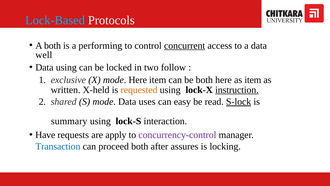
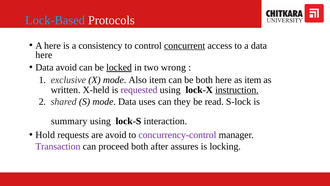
A both: both -> here (52, 45)
performing: performing -> consistency (100, 45)
well: well -> here (44, 55)
Data using: using -> avoid (66, 67)
locked underline: none -> present (119, 67)
follow: follow -> wrong (173, 67)
mode Here: Here -> Also (138, 80)
requested colour: orange -> purple (139, 90)
easy: easy -> they (182, 102)
S-lock underline: present -> none (239, 102)
Have: Have -> Hold (45, 135)
are apply: apply -> avoid (116, 135)
Transaction colour: blue -> purple (58, 146)
